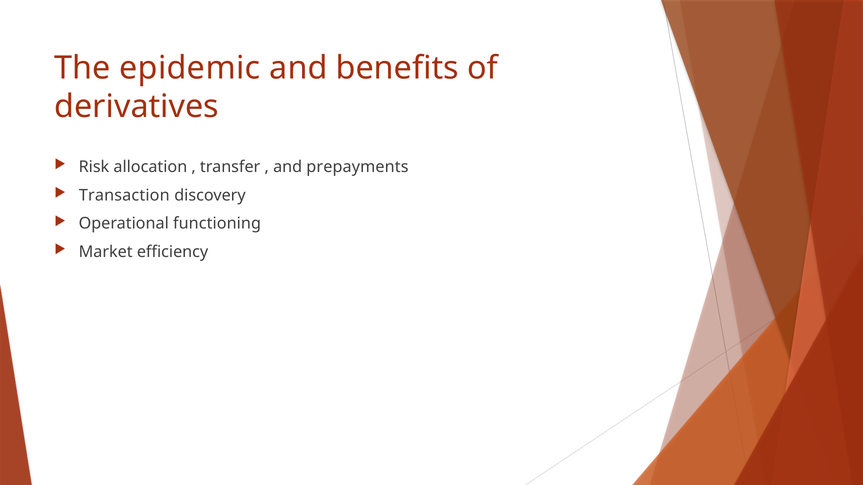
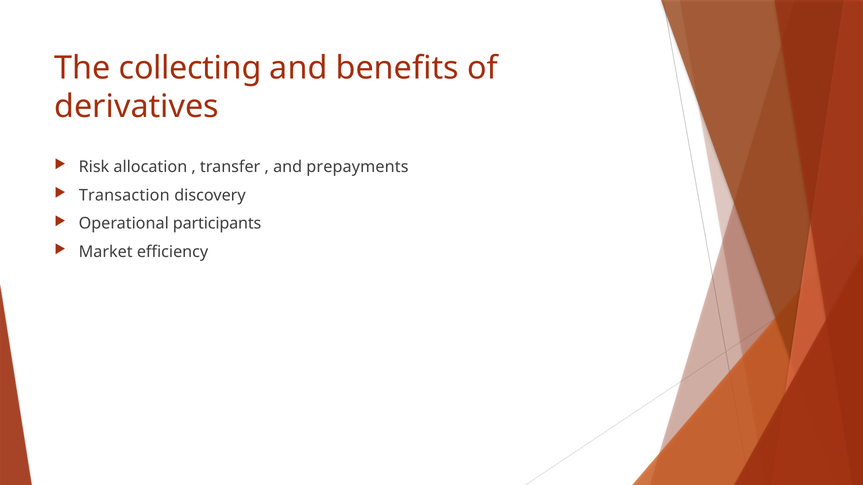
epidemic: epidemic -> collecting (190, 68)
functioning: functioning -> participants (217, 224)
